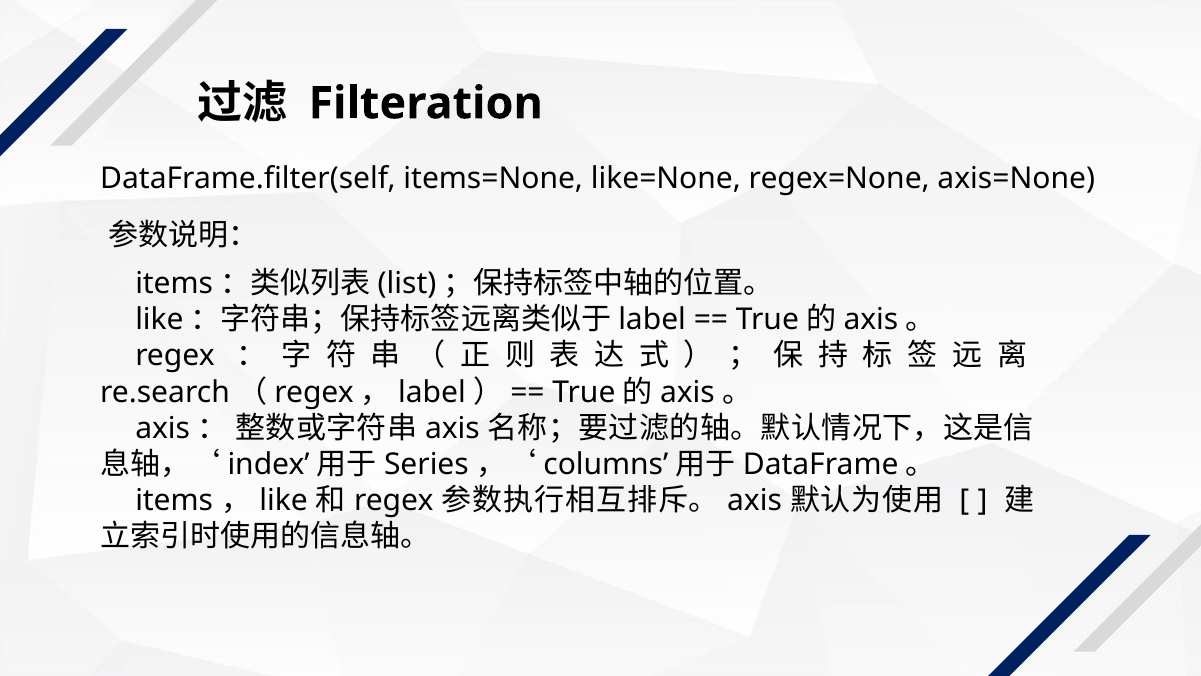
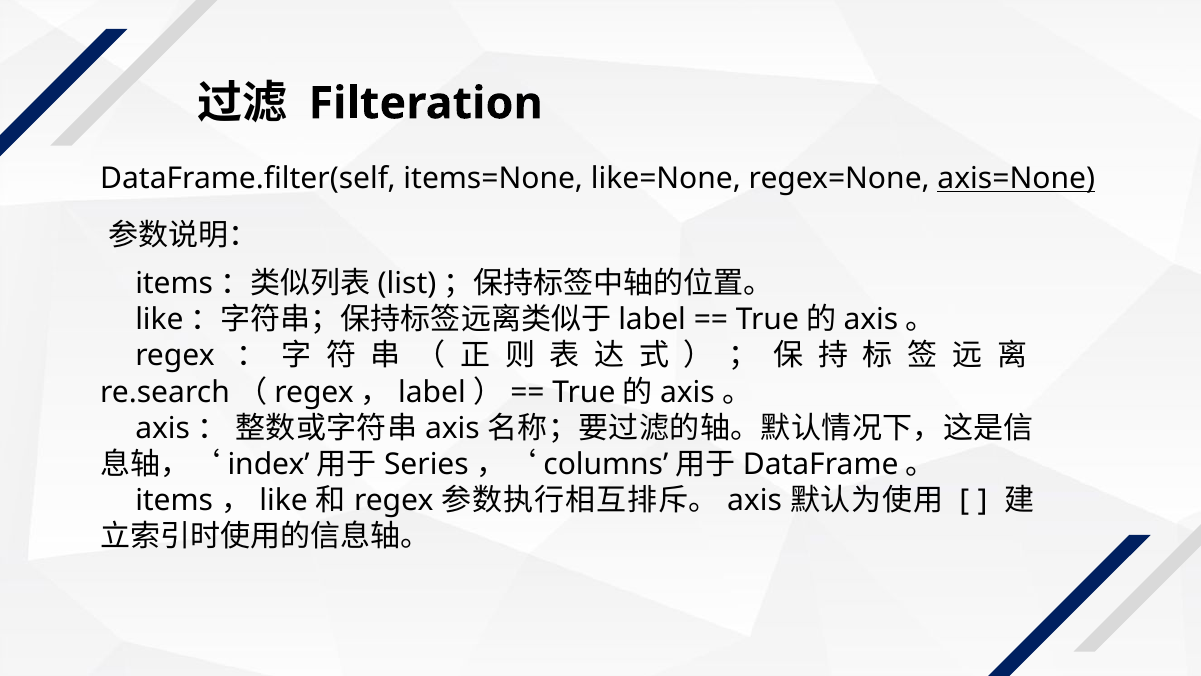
axis=None underline: none -> present (1016, 179)
